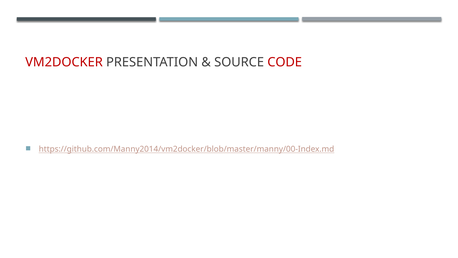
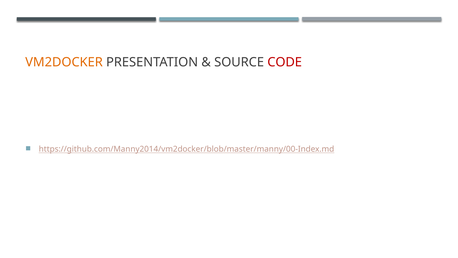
VM2DOCKER colour: red -> orange (64, 62)
